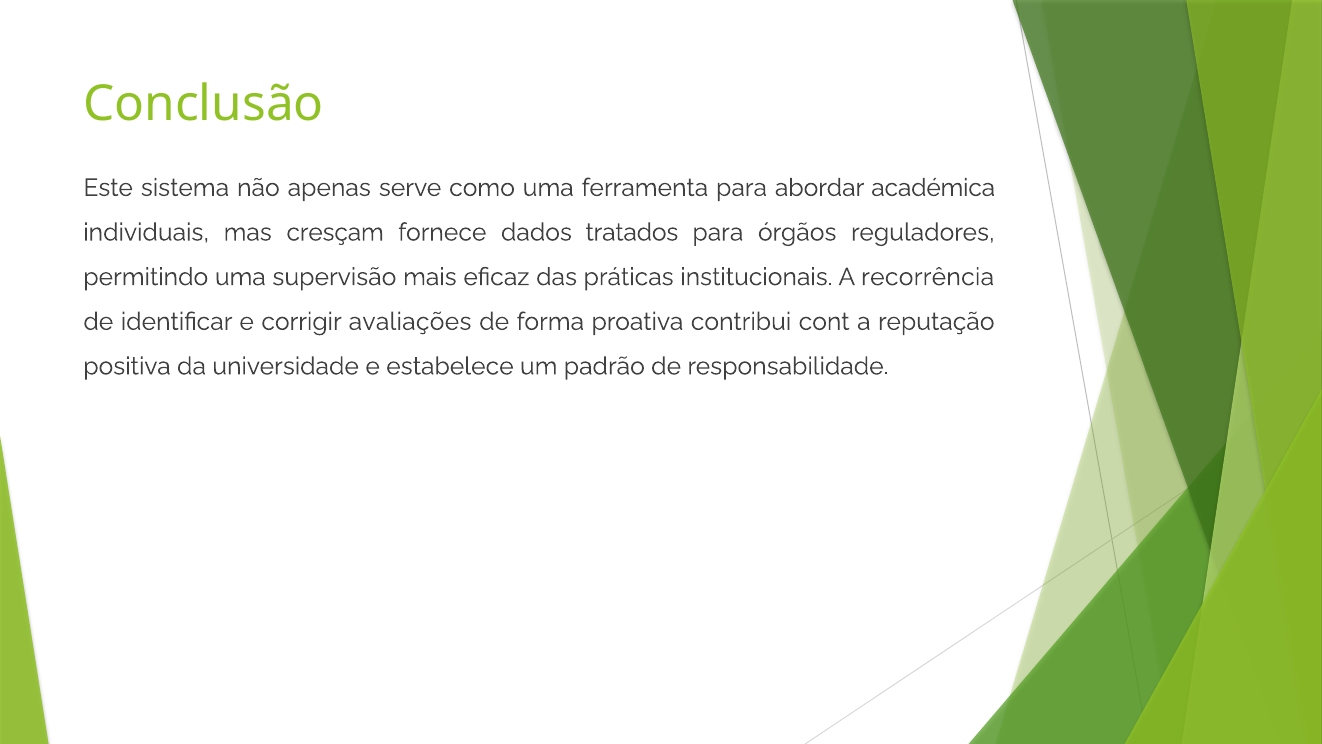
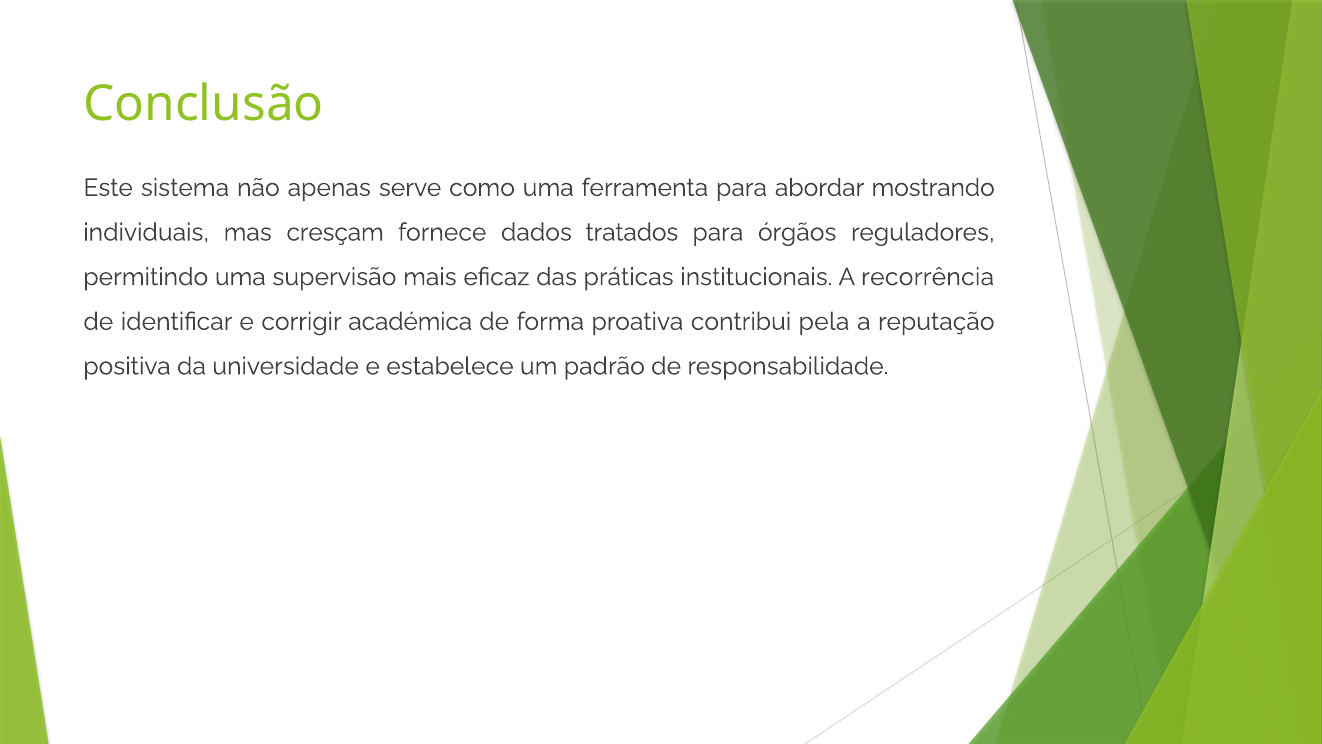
académica: académica -> mostrando (933, 188)
avaliações: avaliações -> académica (410, 321)
cont: cont -> pela (824, 321)
